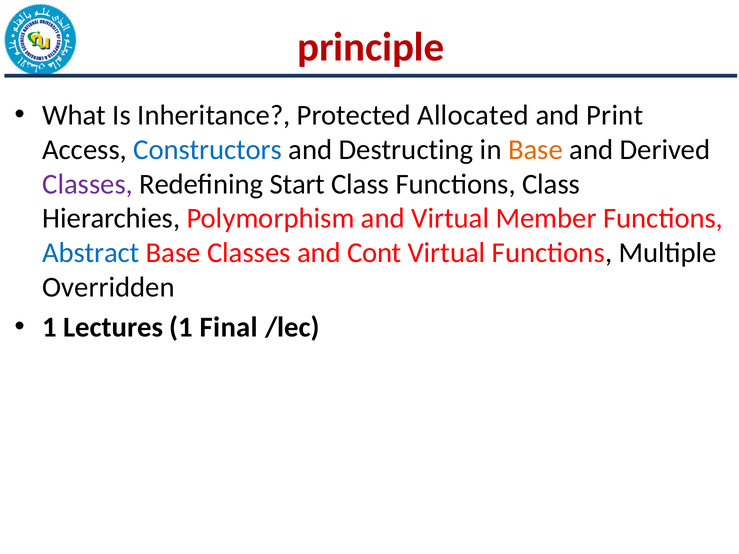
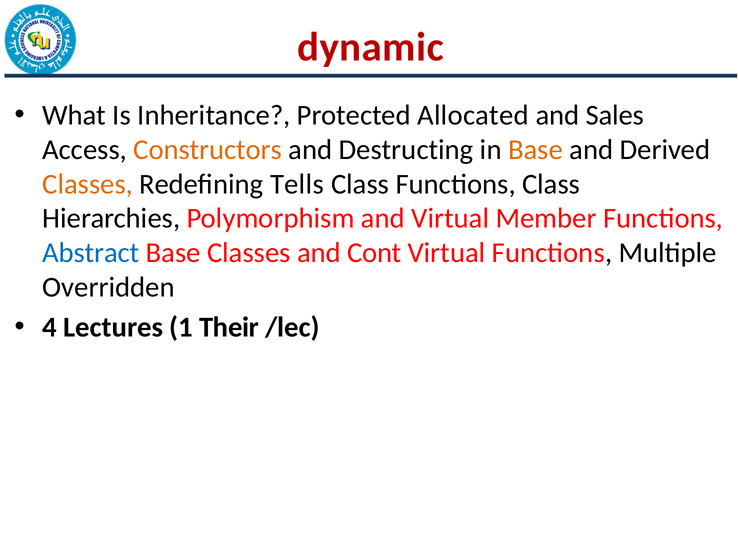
principle: principle -> dynamic (371, 47)
Print: Print -> Sales (615, 115)
Constructors colour: blue -> orange (208, 150)
Classes colour: purple -> orange (88, 184)
Start: Start -> Tells (297, 184)
1: 1 -> 4 (50, 328)
Final: Final -> Their (229, 328)
